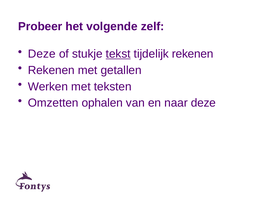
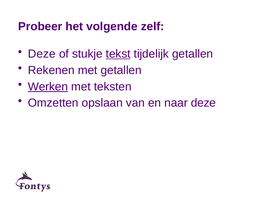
tijdelijk rekenen: rekenen -> getallen (193, 54)
Werken underline: none -> present (48, 87)
ophalen: ophalen -> opslaan (102, 103)
